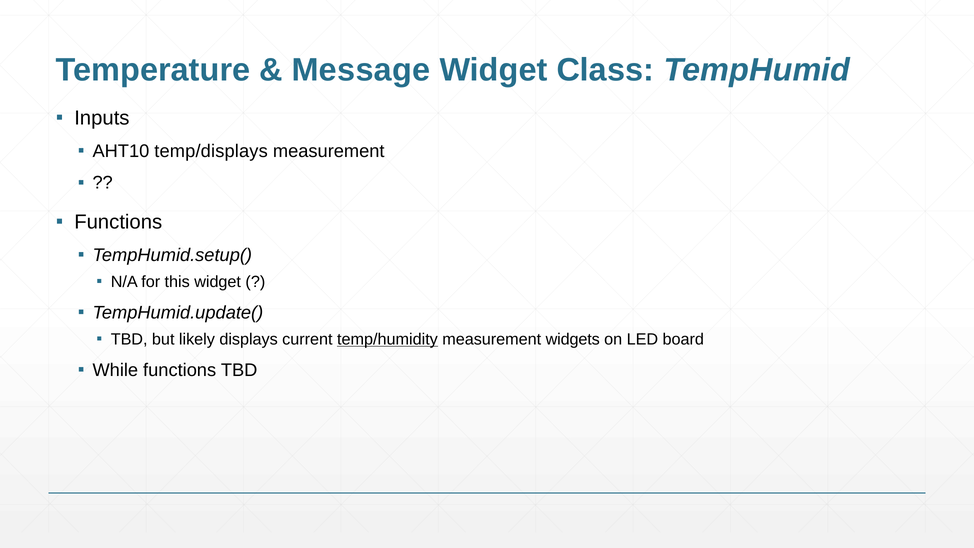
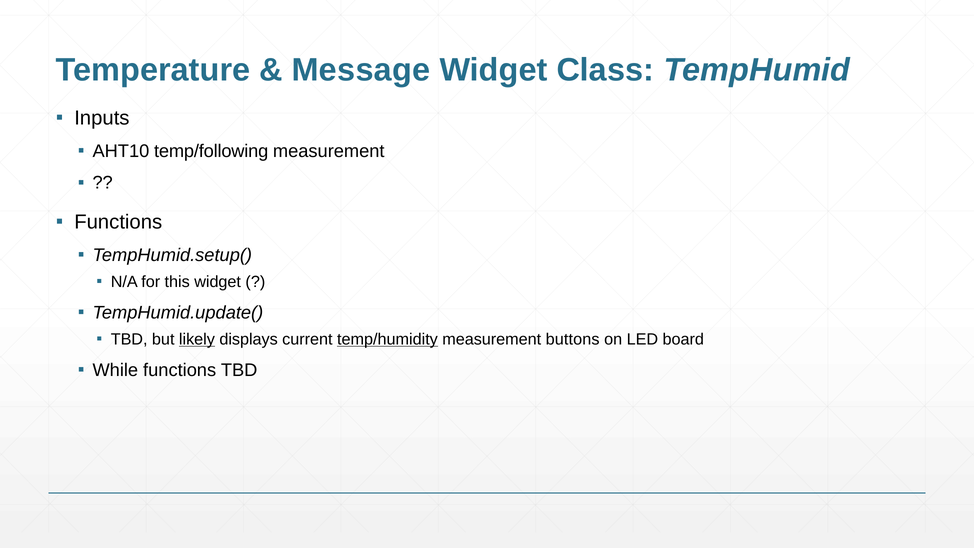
temp/displays: temp/displays -> temp/following (211, 151)
likely underline: none -> present (197, 339)
widgets: widgets -> buttons (573, 339)
